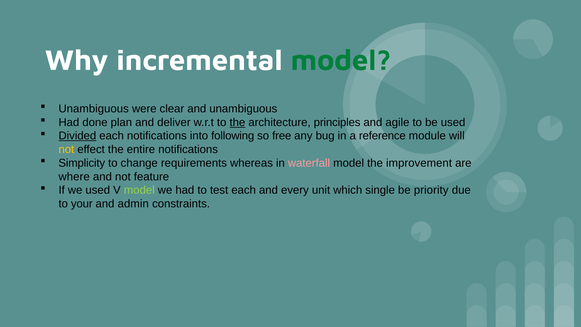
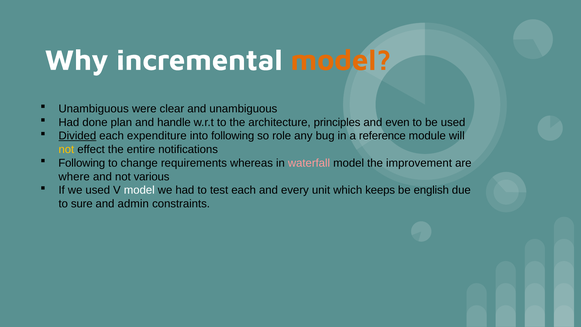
model colour: green -> orange (341, 60)
deliver: deliver -> handle (174, 122)
the underline: present -> none (237, 122)
agile: agile -> even (398, 122)
each notifications: notifications -> expenditure (157, 136)
free: free -> role (282, 136)
Simplicity: Simplicity -> Following (82, 163)
feature: feature -> various (152, 177)
model colour: light green -> white (139, 190)
single: single -> keeps (380, 190)
priority: priority -> english (431, 190)
your: your -> sure (82, 204)
